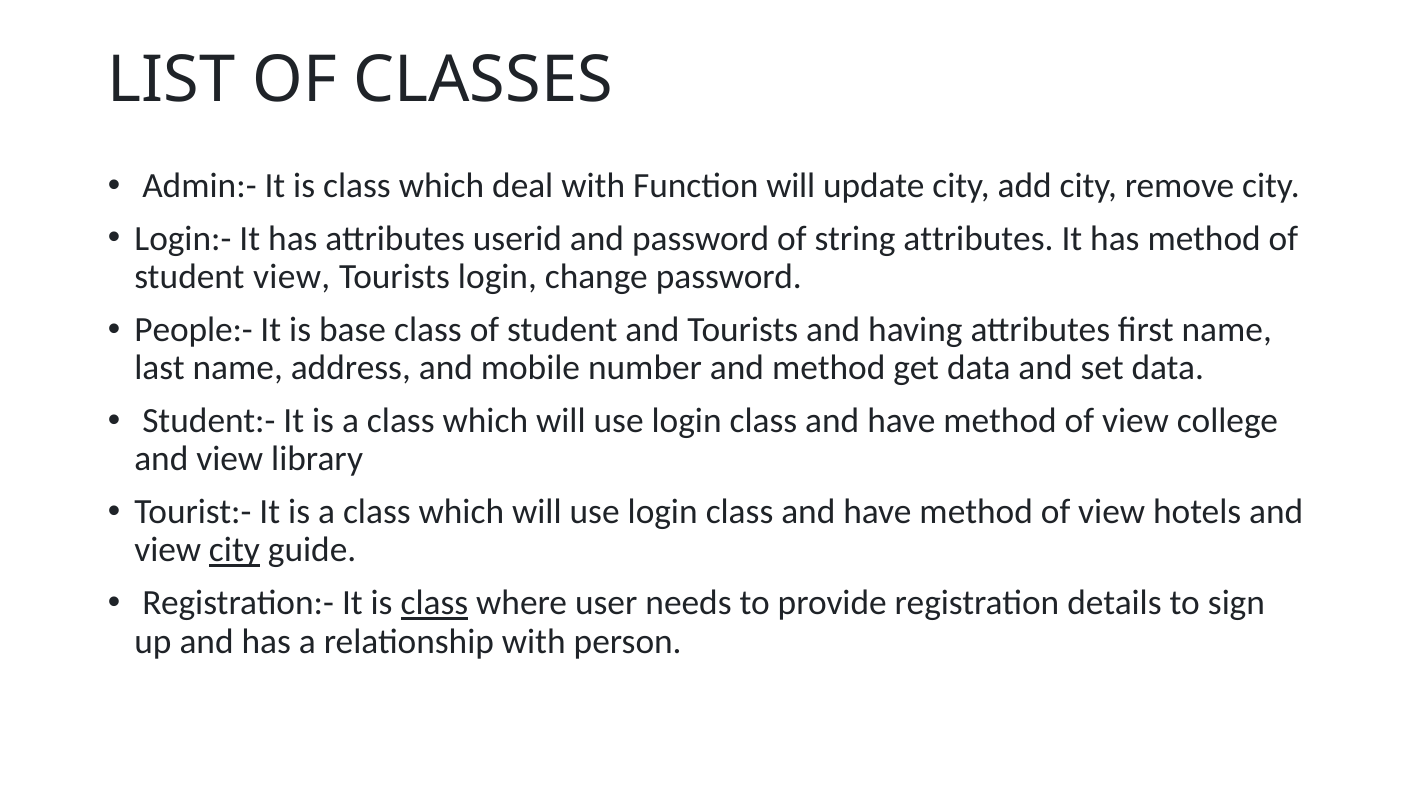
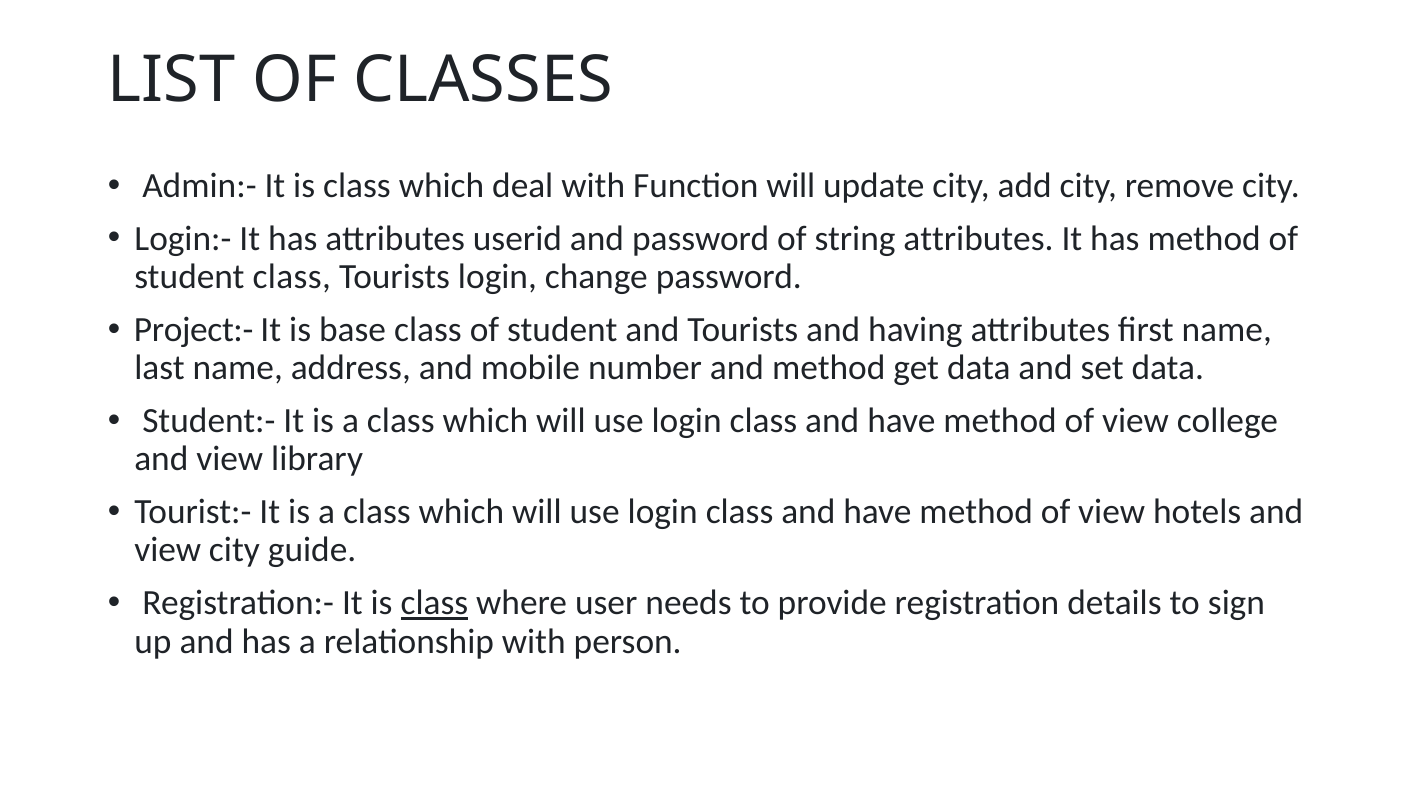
student view: view -> class (292, 277)
People:-: People:- -> Project:- (194, 330)
city underline: present -> none (234, 550)
